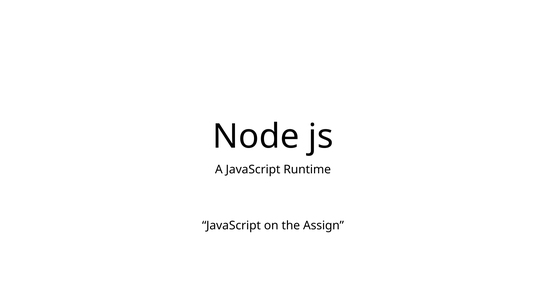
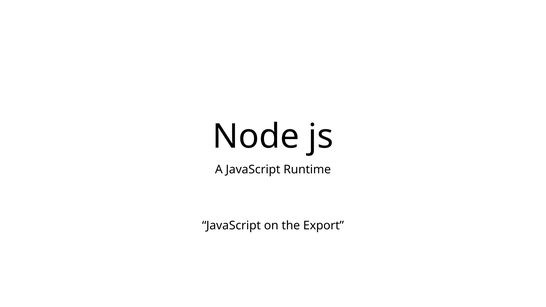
Assign: Assign -> Export (324, 226)
